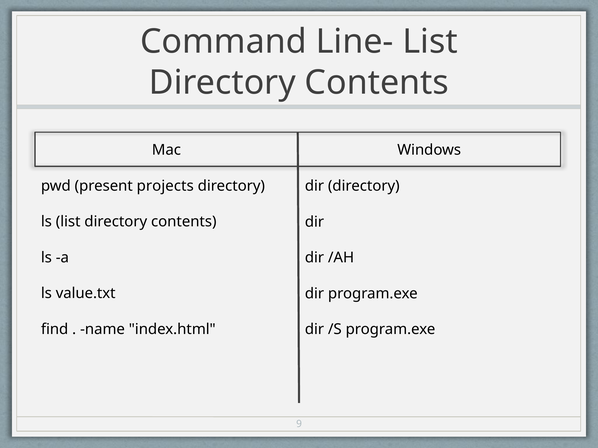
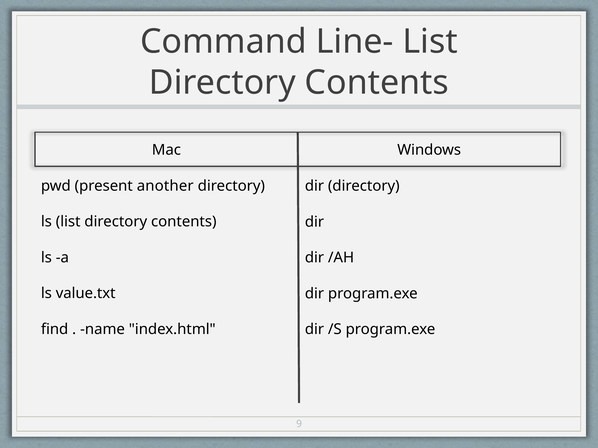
projects: projects -> another (165, 186)
